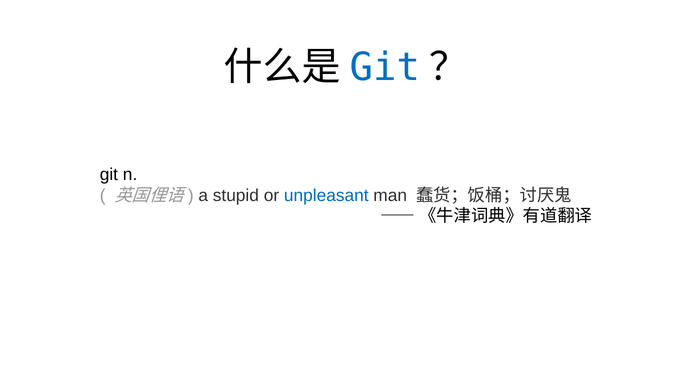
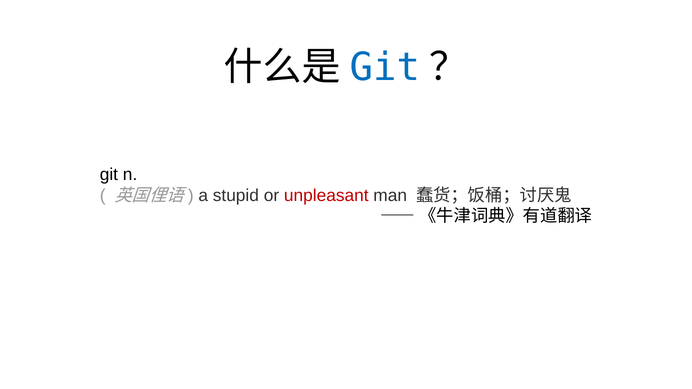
unpleasant colour: blue -> red (326, 195)
